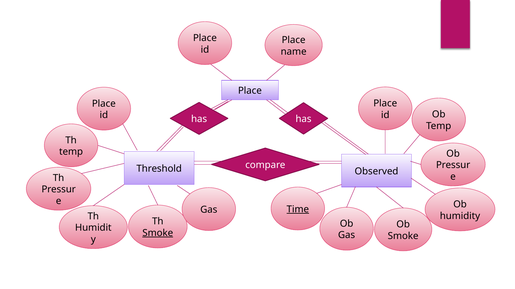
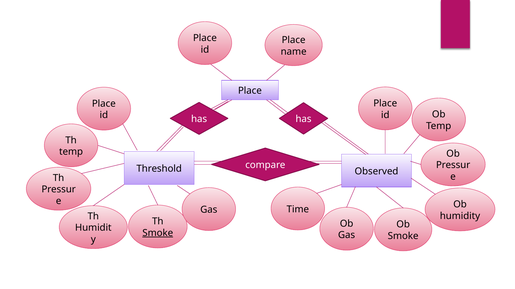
Time underline: present -> none (298, 210)
